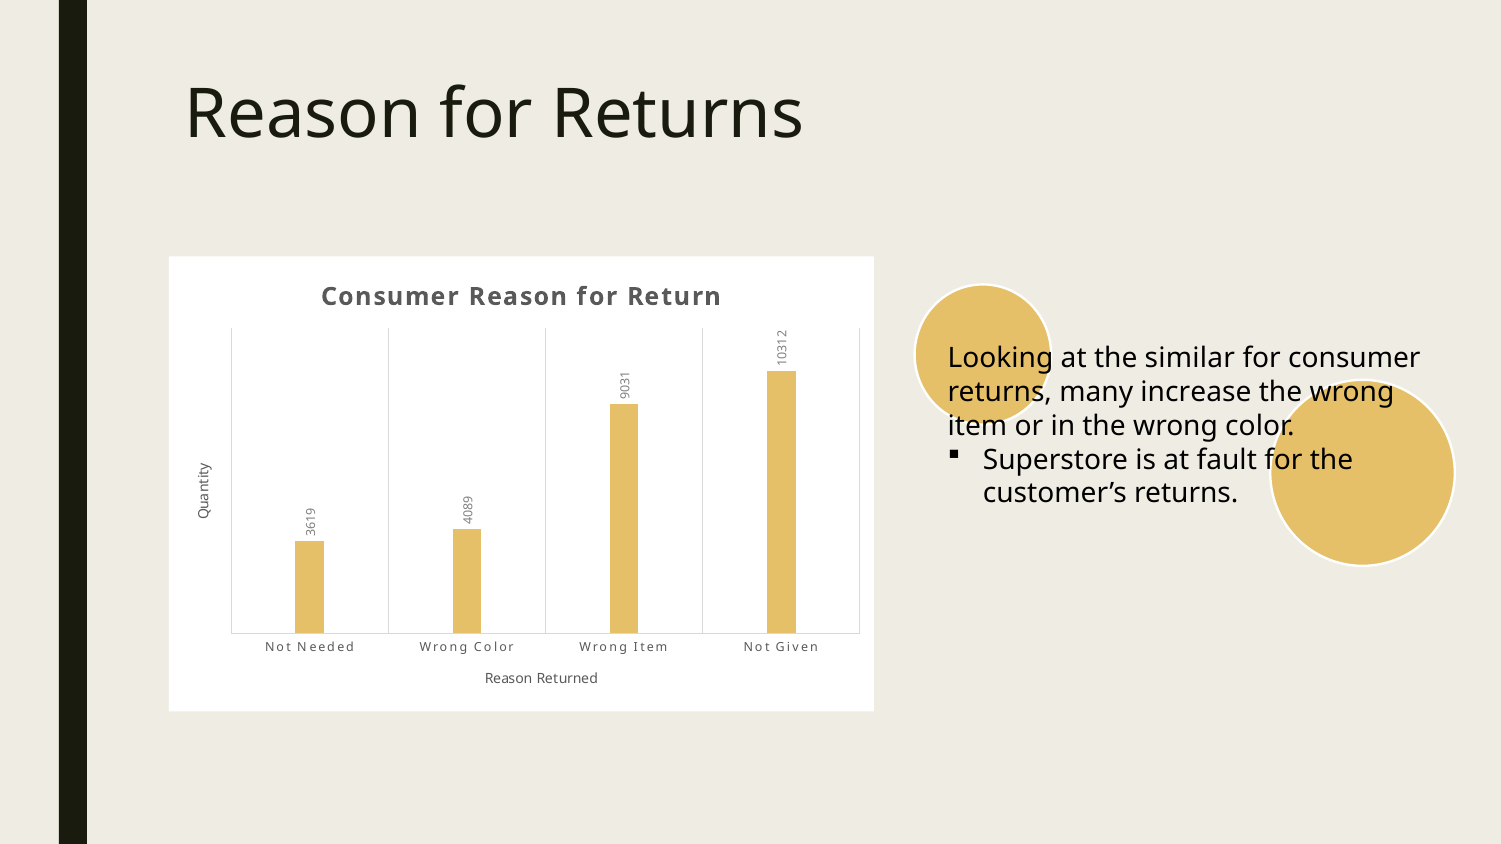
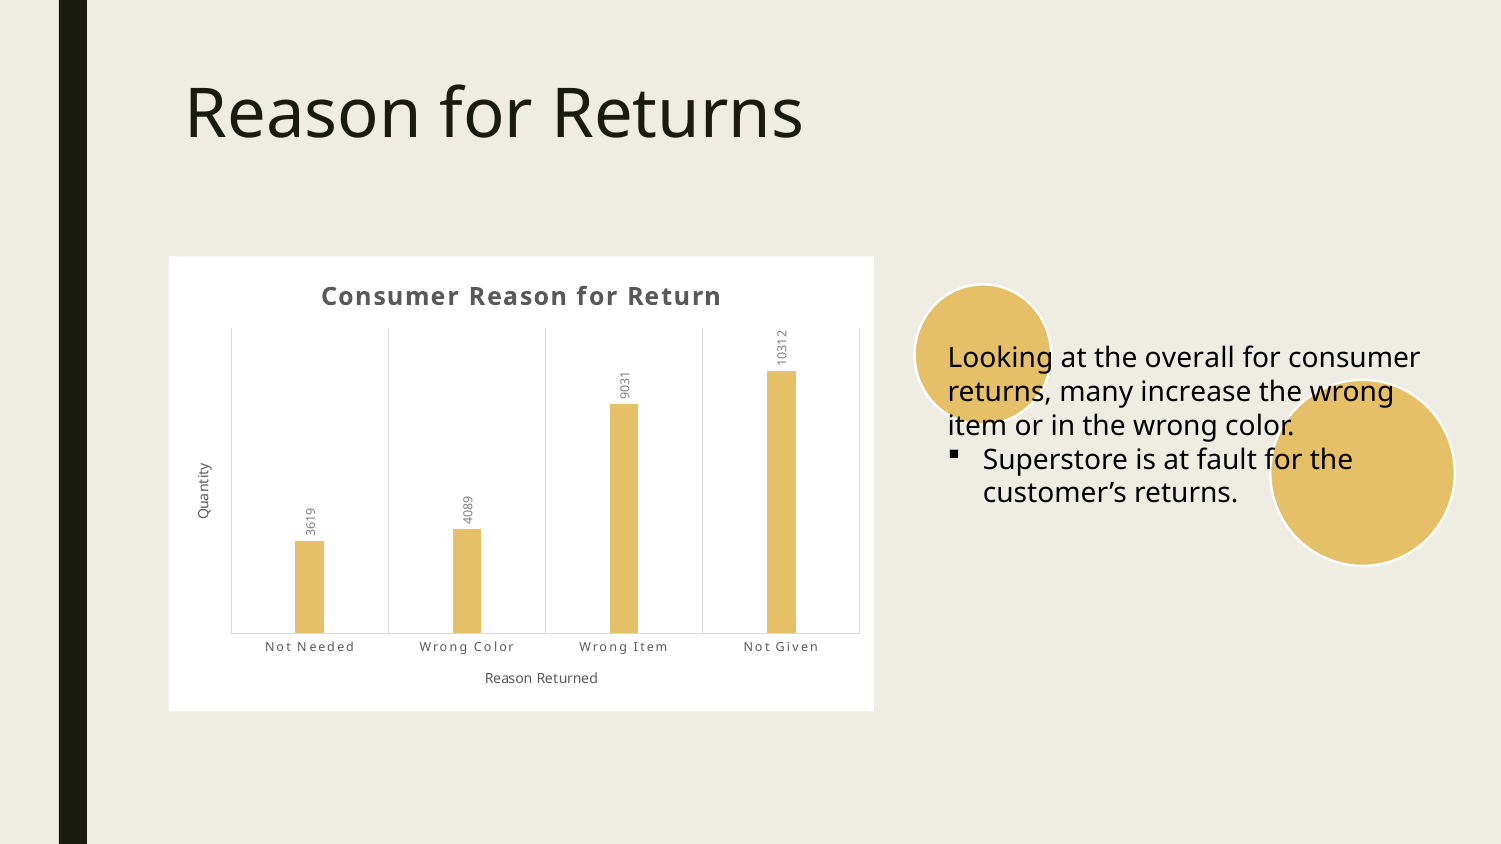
similar: similar -> overall (1190, 359)
